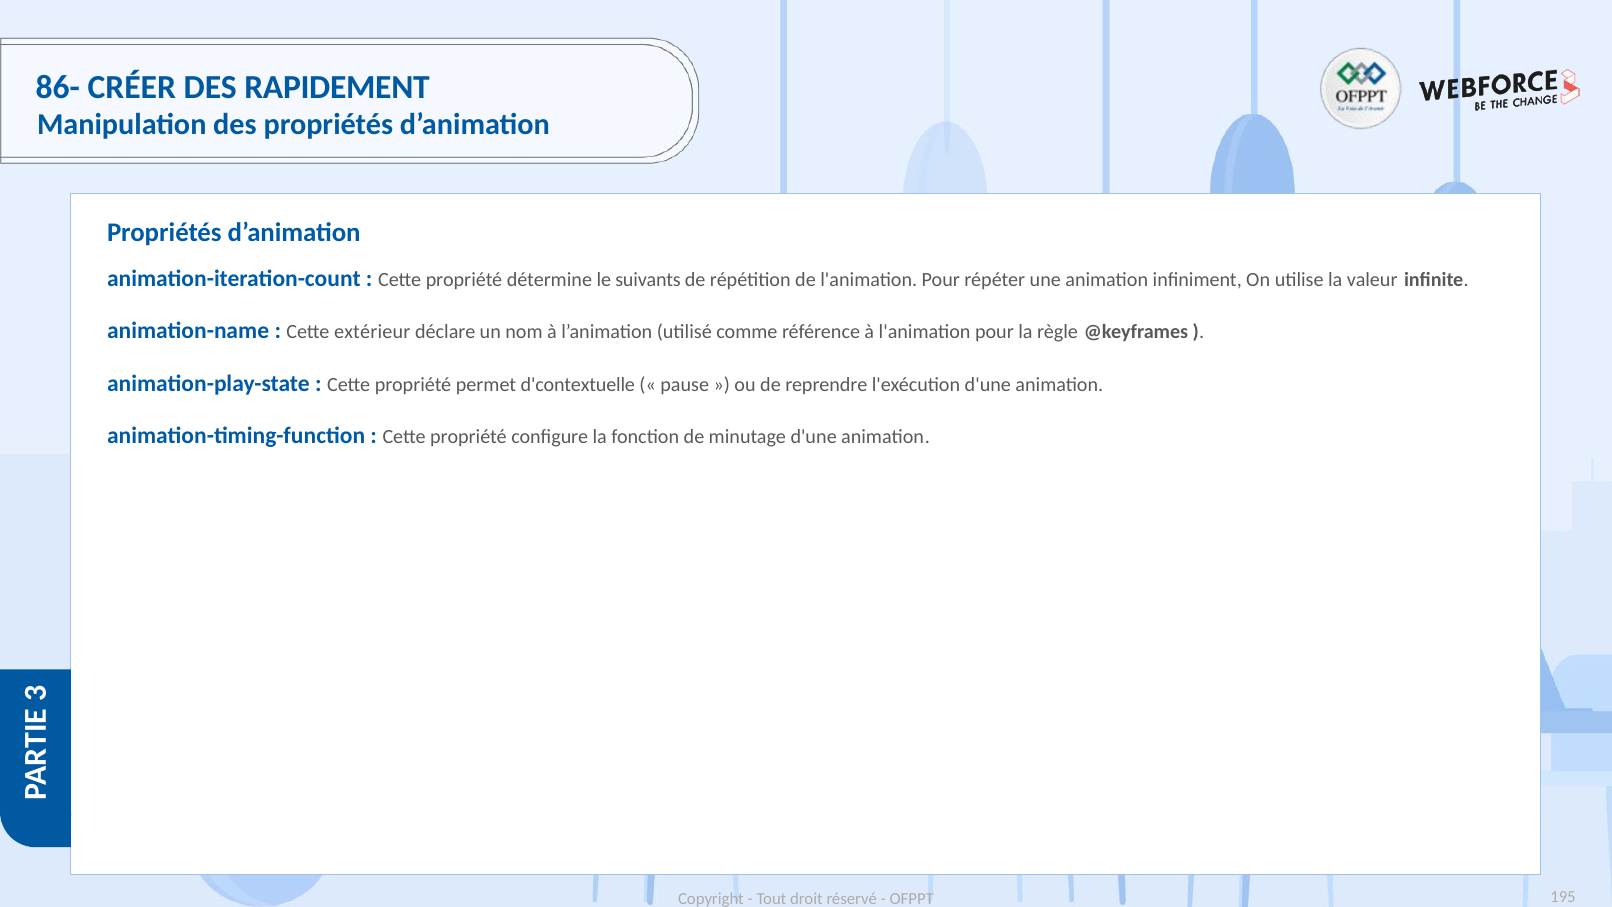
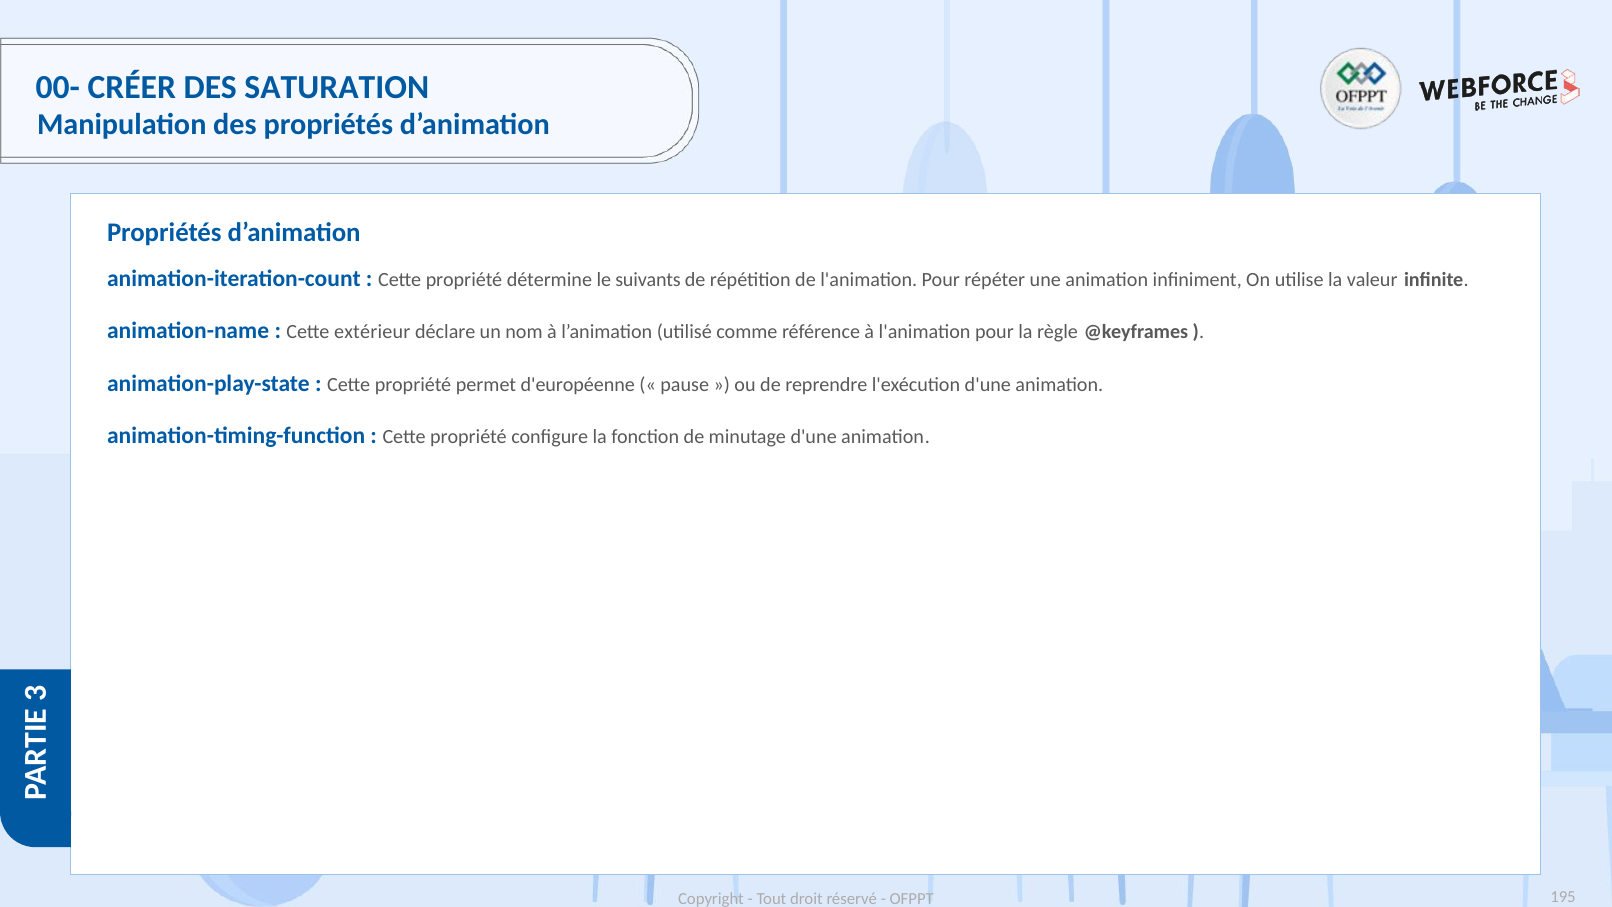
86-: 86- -> 00- (58, 87)
RAPIDEMENT: RAPIDEMENT -> SATURATION (337, 87)
d'contextuelle: d'contextuelle -> d'européenne (578, 385)
